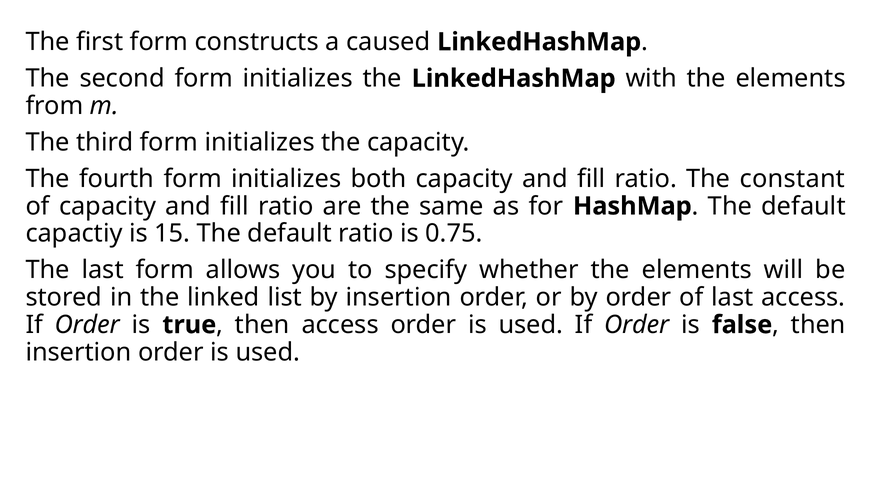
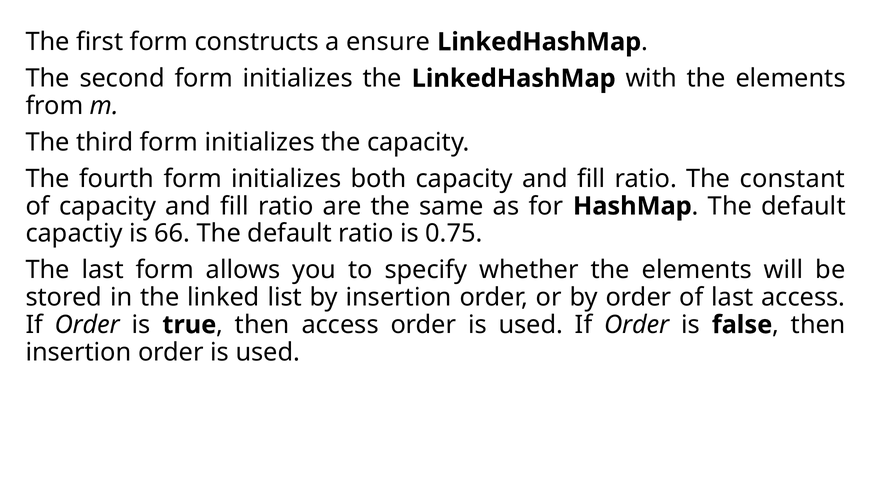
caused: caused -> ensure (388, 42)
15: 15 -> 66 (172, 233)
